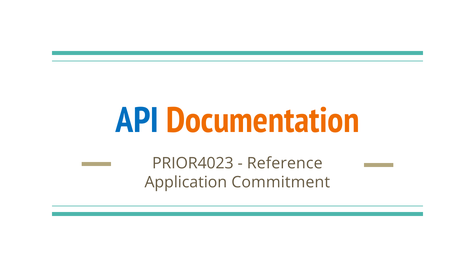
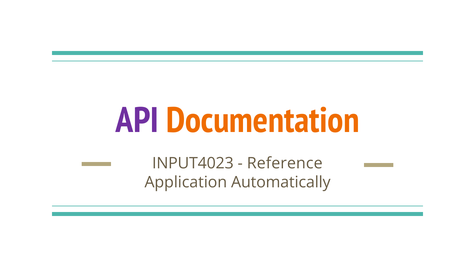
API colour: blue -> purple (137, 120)
PRIOR4023: PRIOR4023 -> INPUT4023 (193, 163)
Commitment: Commitment -> Automatically (281, 182)
